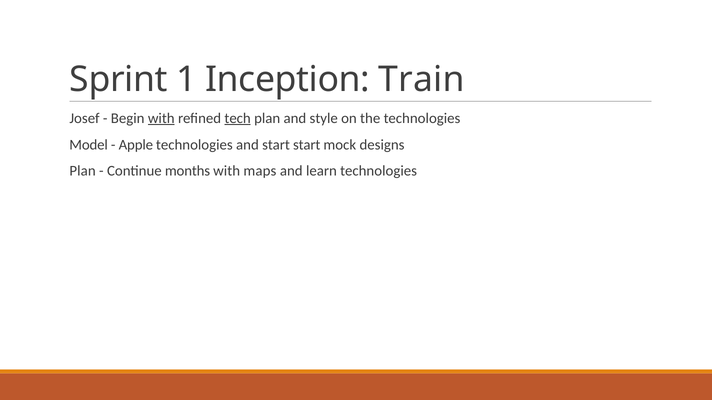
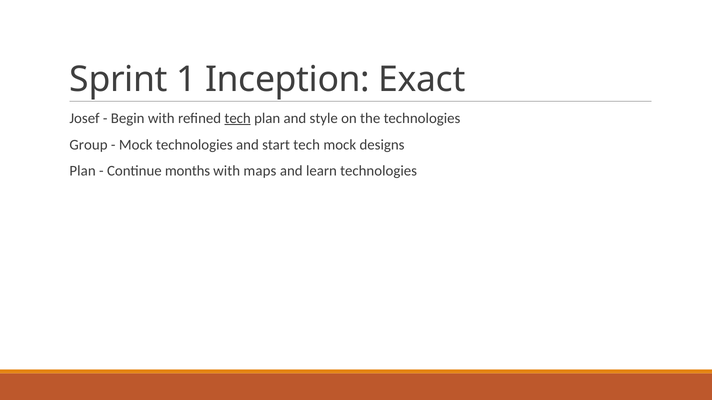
Train: Train -> Exact (422, 80)
with underline: present -> none (161, 118)
Model: Model -> Group (88, 145)
Apple: Apple -> Mock (136, 145)
start start: start -> tech (307, 145)
